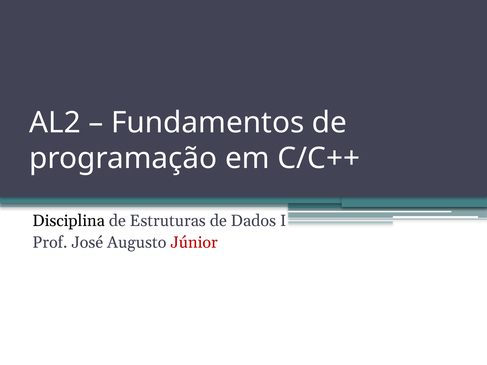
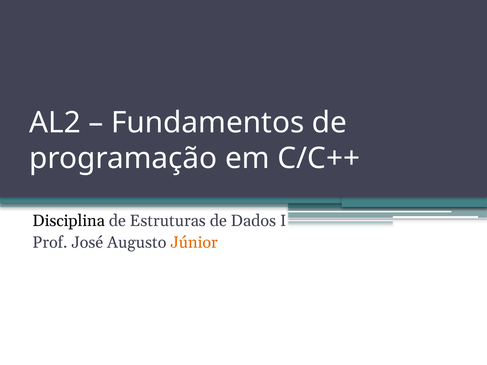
Júnior colour: red -> orange (194, 242)
